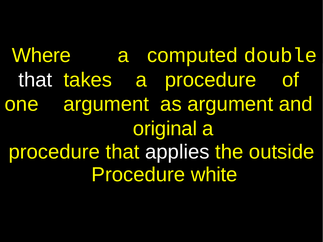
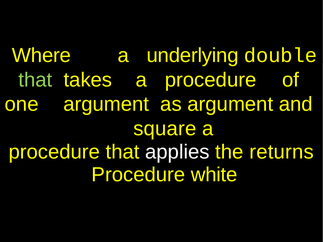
computed: computed -> underlying (193, 55)
that colour: white -> light green (35, 80)
original: original -> square (165, 129)
outside: outside -> returns (282, 152)
